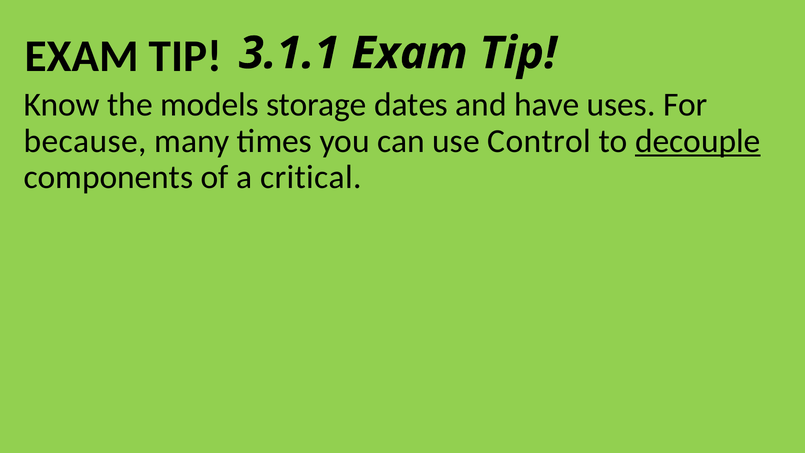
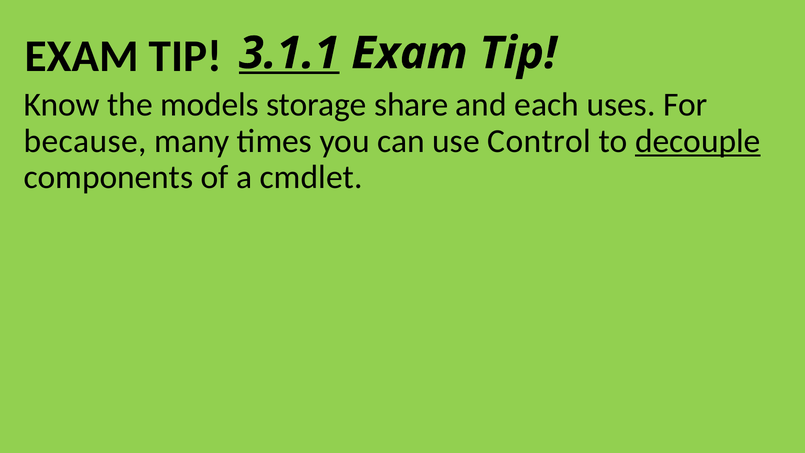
3.1.1 underline: none -> present (289, 53)
dates: dates -> share (411, 105)
have: have -> each (547, 105)
critical: critical -> cmdlet (311, 177)
